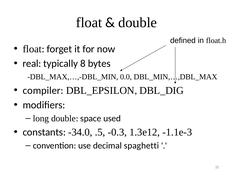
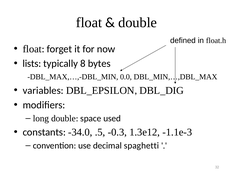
real: real -> lists (32, 63)
compiler: compiler -> variables (43, 90)
